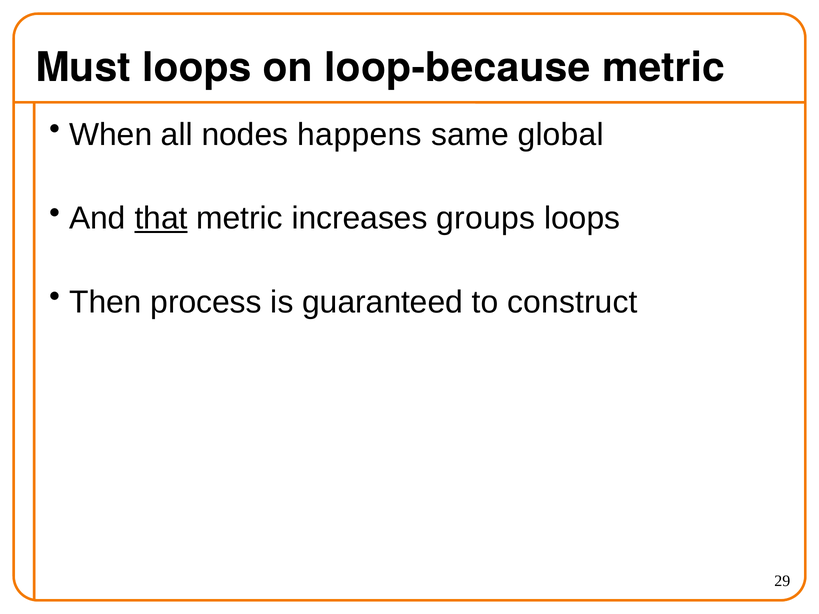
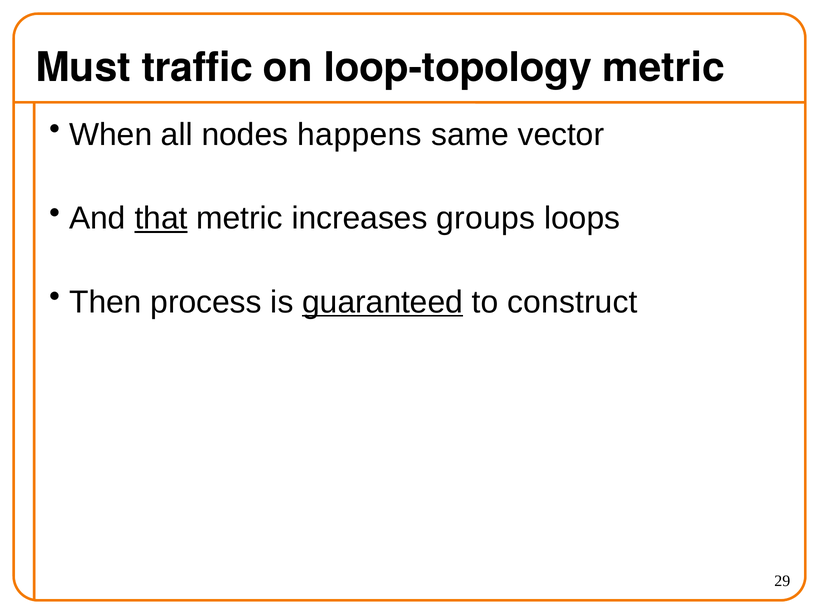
Must loops: loops -> traffic (197, 68)
loop-because: loop-because -> loop-topology (458, 68)
global: global -> vector (561, 135)
guaranteed underline: none -> present (383, 302)
